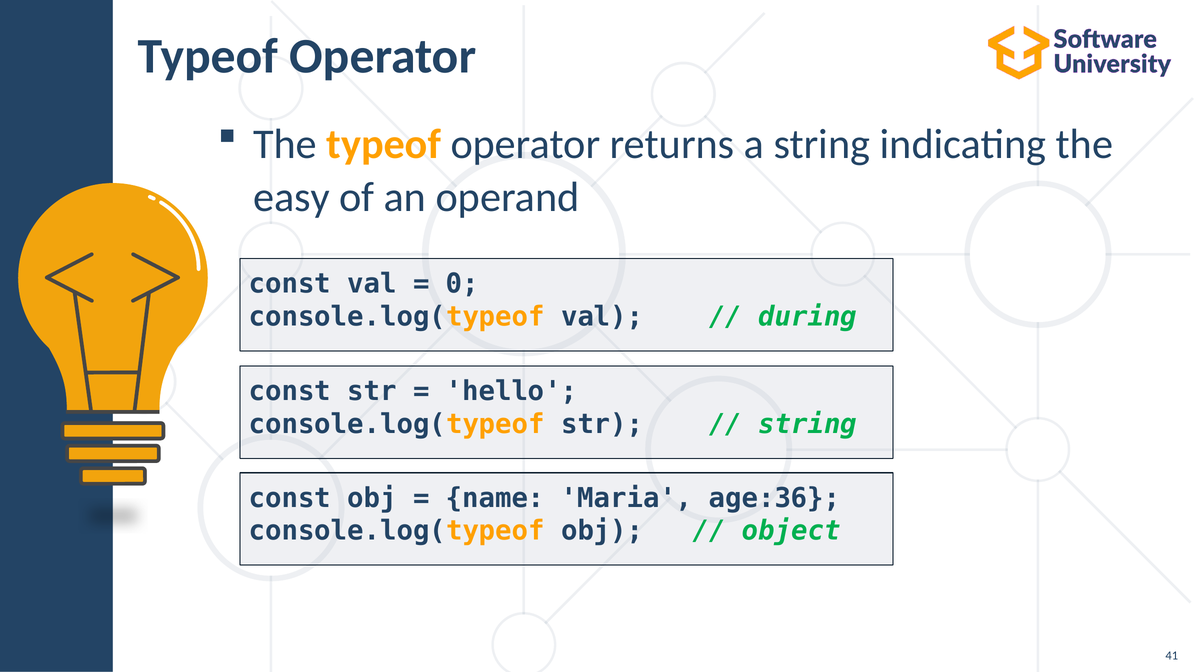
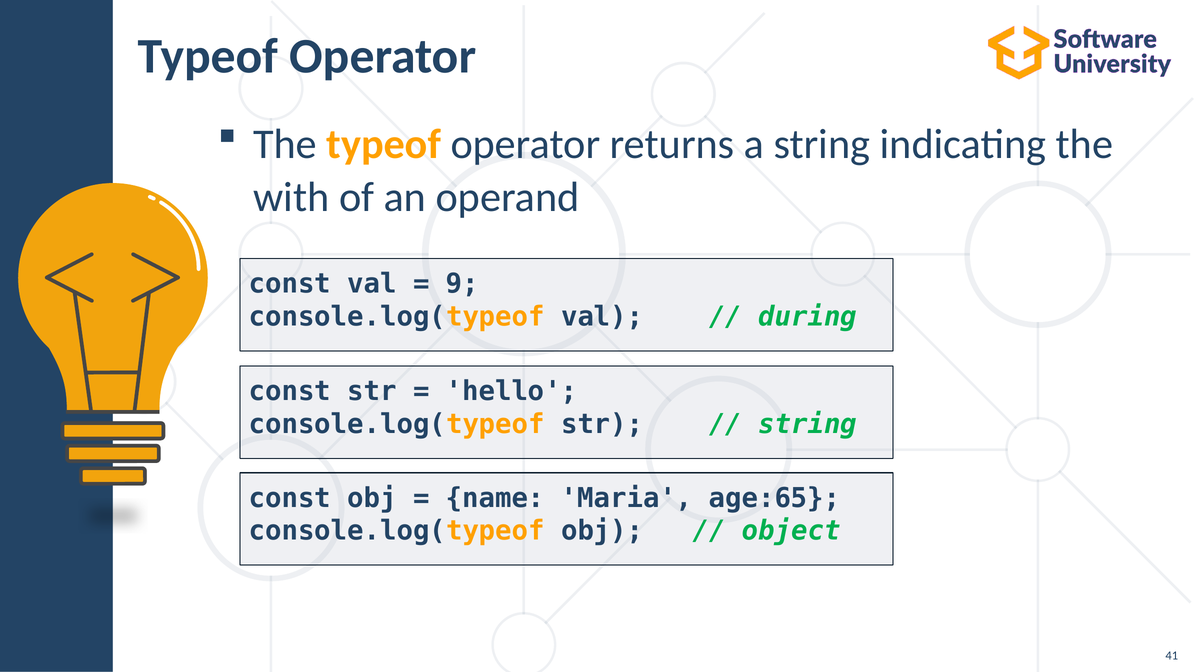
easy: easy -> with (291, 197)
0: 0 -> 9 (462, 284)
age:36: age:36 -> age:65 (775, 498)
